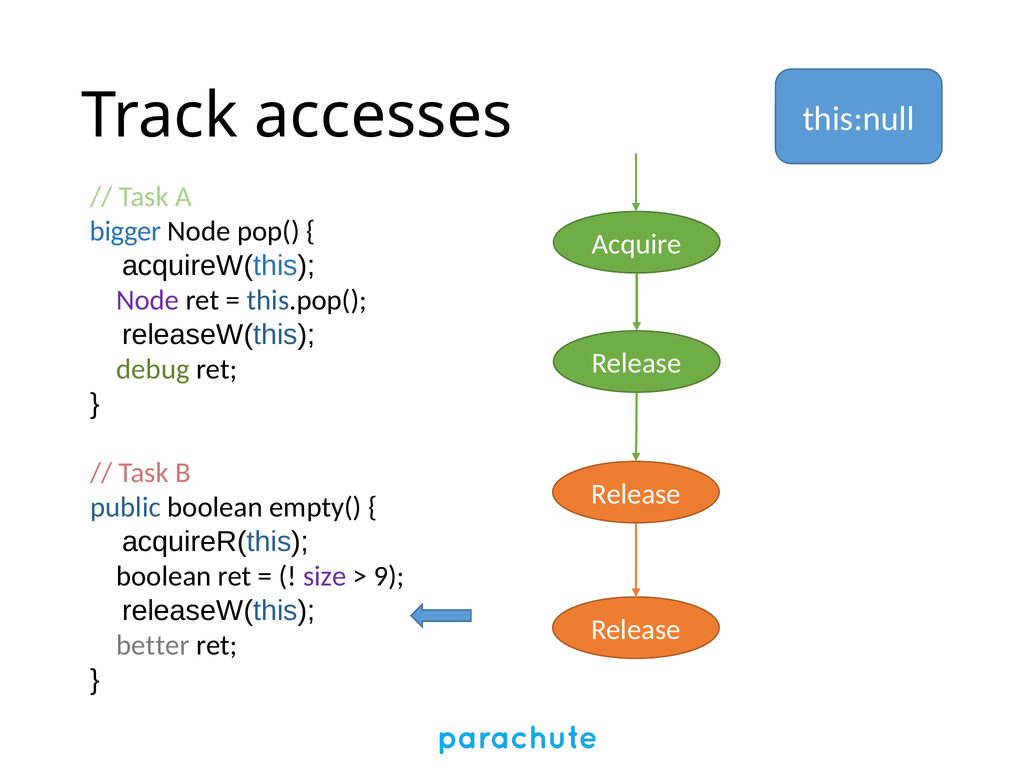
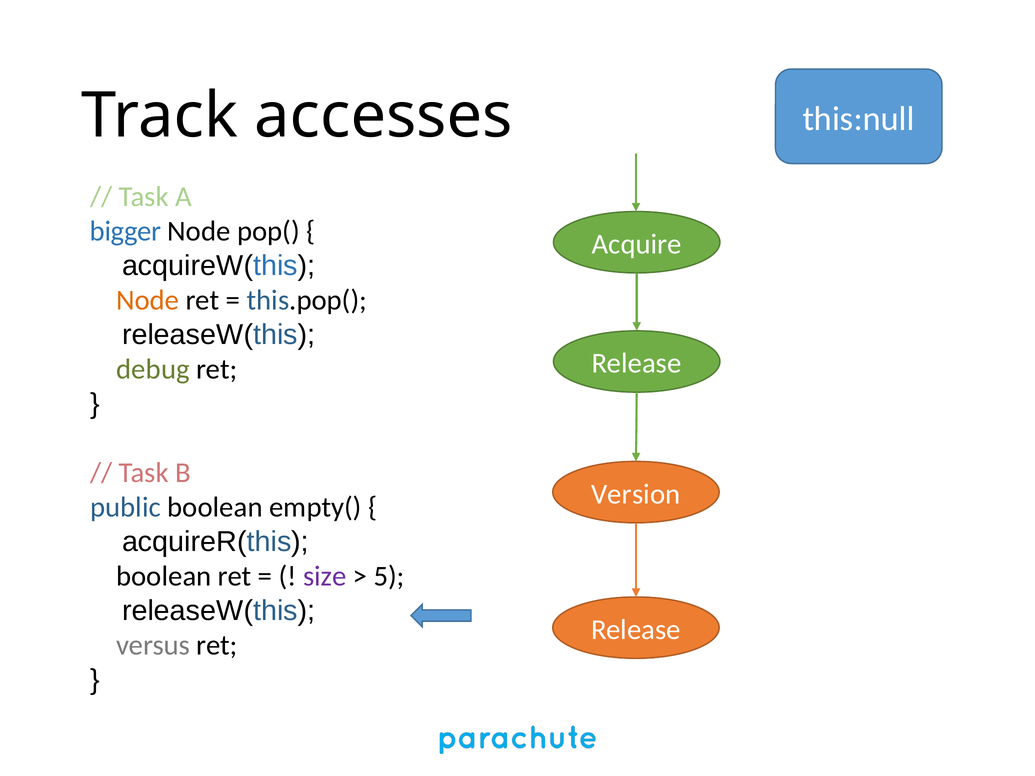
Node colour: purple -> orange (148, 301)
Release: Release -> Version (636, 494)
9: 9 -> 5 (389, 577)
better: better -> versus (153, 646)
